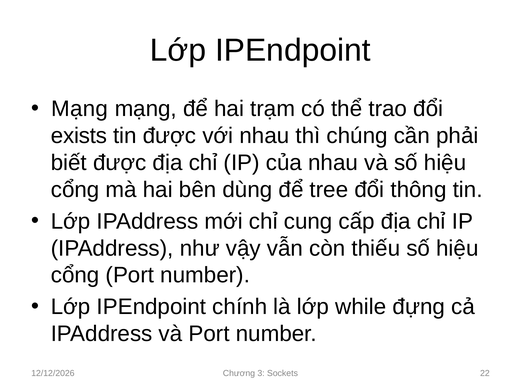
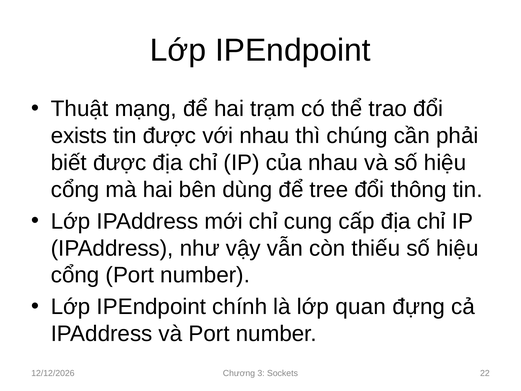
Mạng: Mạng -> Thuật (80, 109)
while: while -> quan (361, 307)
